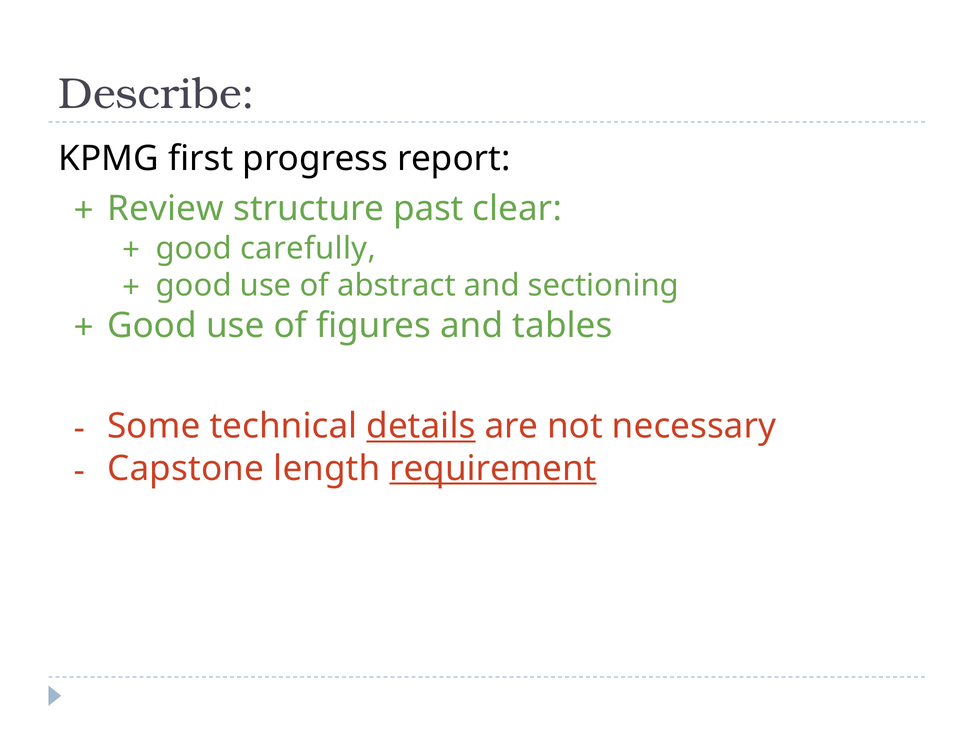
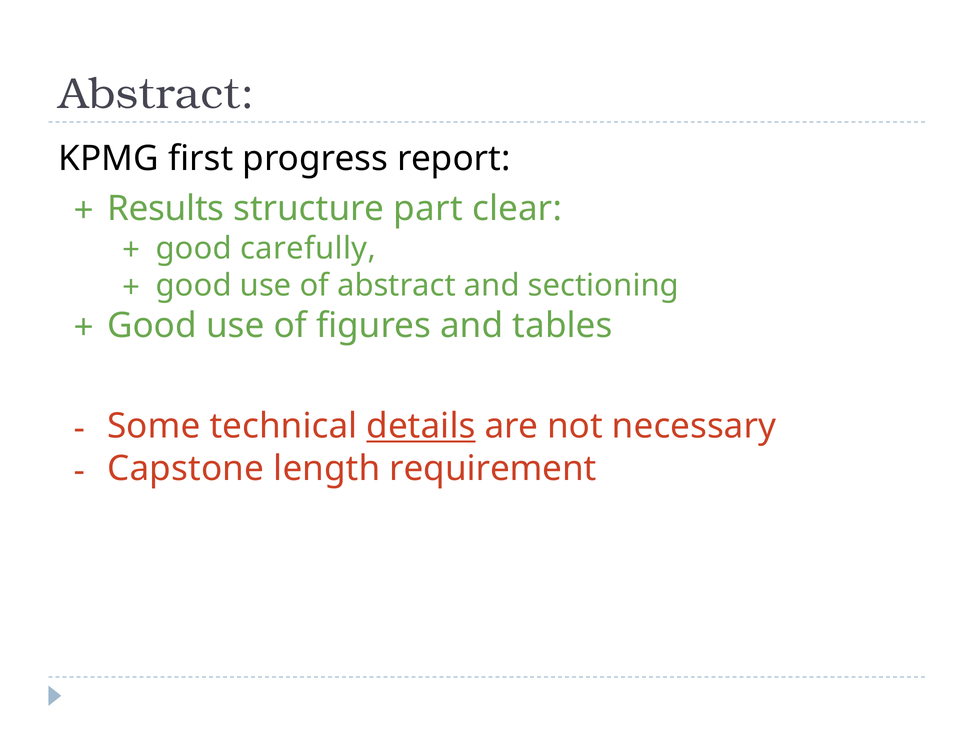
Describe: Describe -> Abstract (157, 94)
Review: Review -> Results (166, 209)
past: past -> part (428, 209)
requirement underline: present -> none (493, 468)
